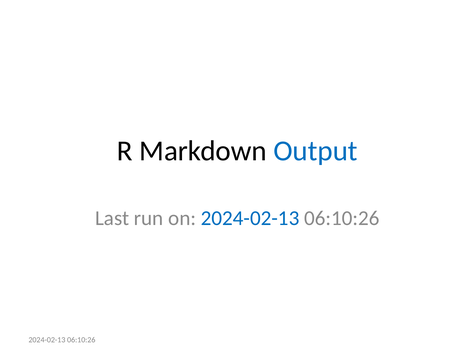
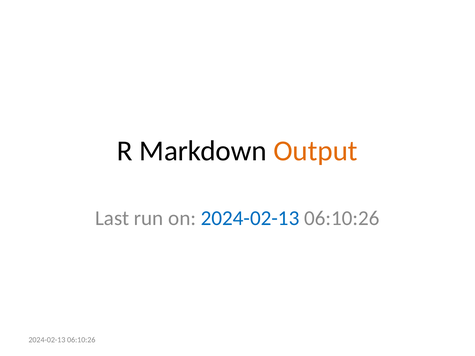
Output colour: blue -> orange (316, 151)
